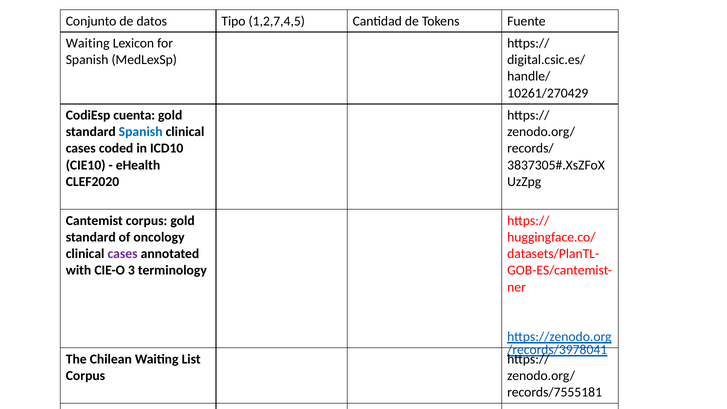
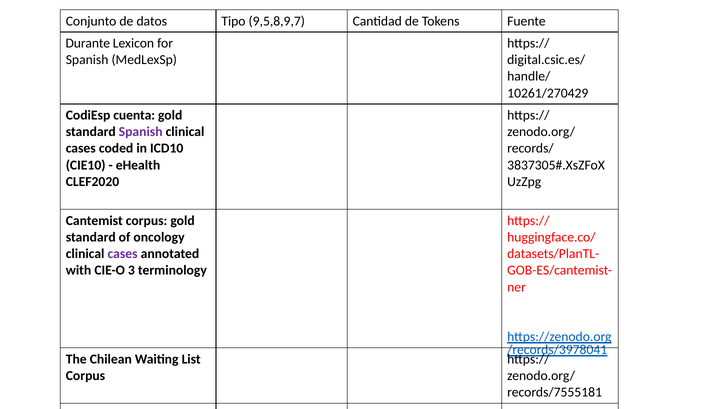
1,2,7,4,5: 1,2,7,4,5 -> 9,5,8,9,7 (277, 21)
Waiting: Waiting -> Durante (88, 43)
Spanish colour: blue -> purple (141, 132)
